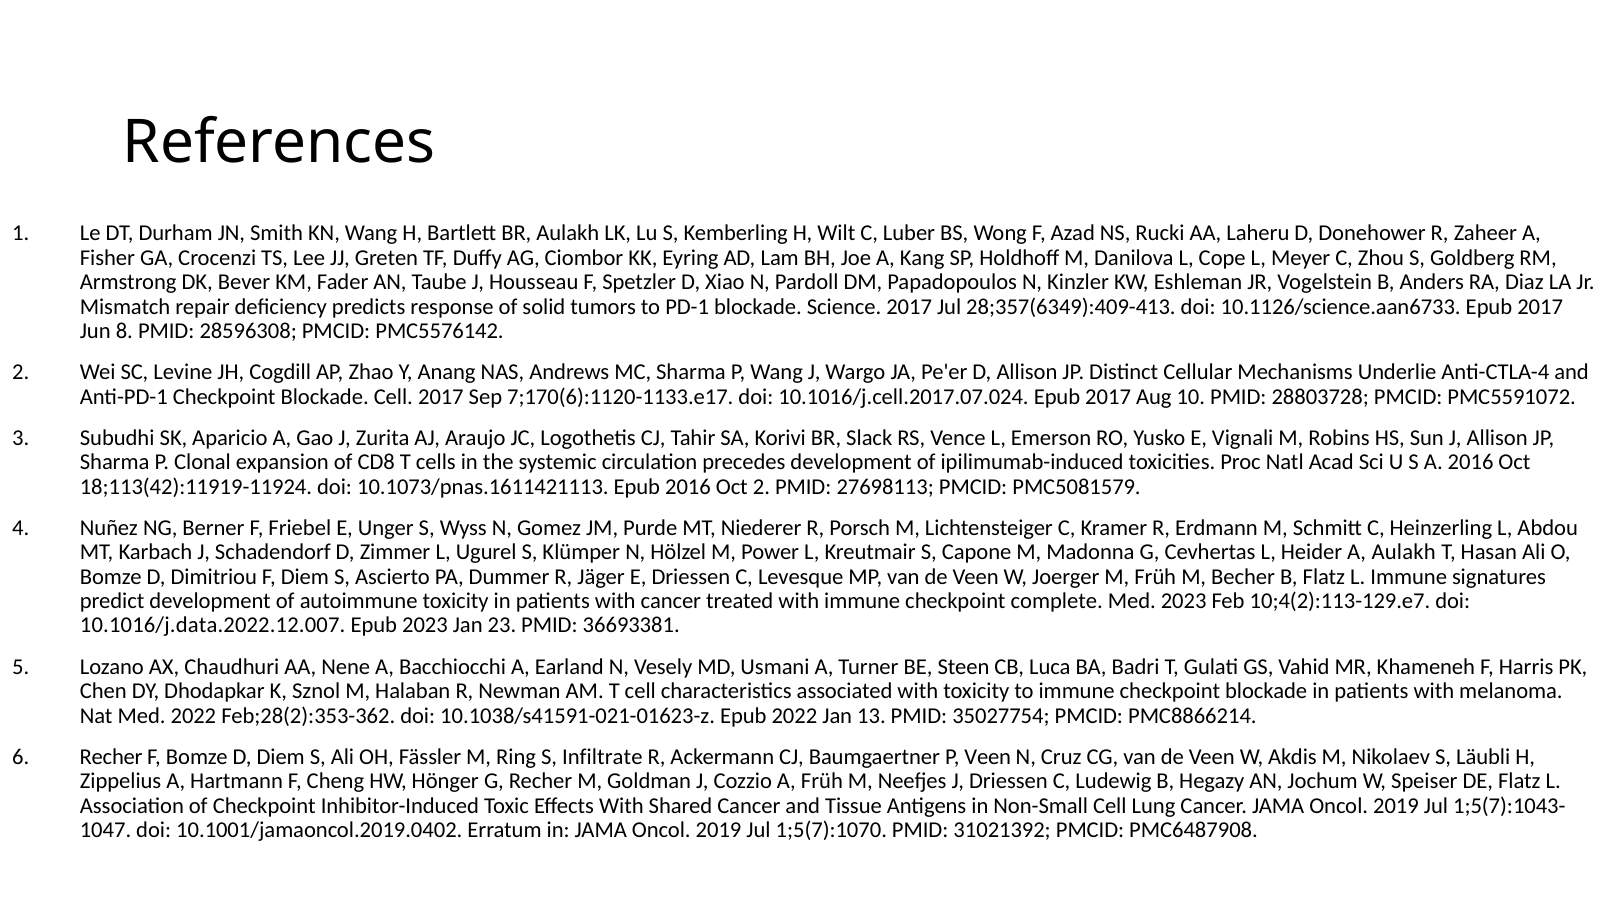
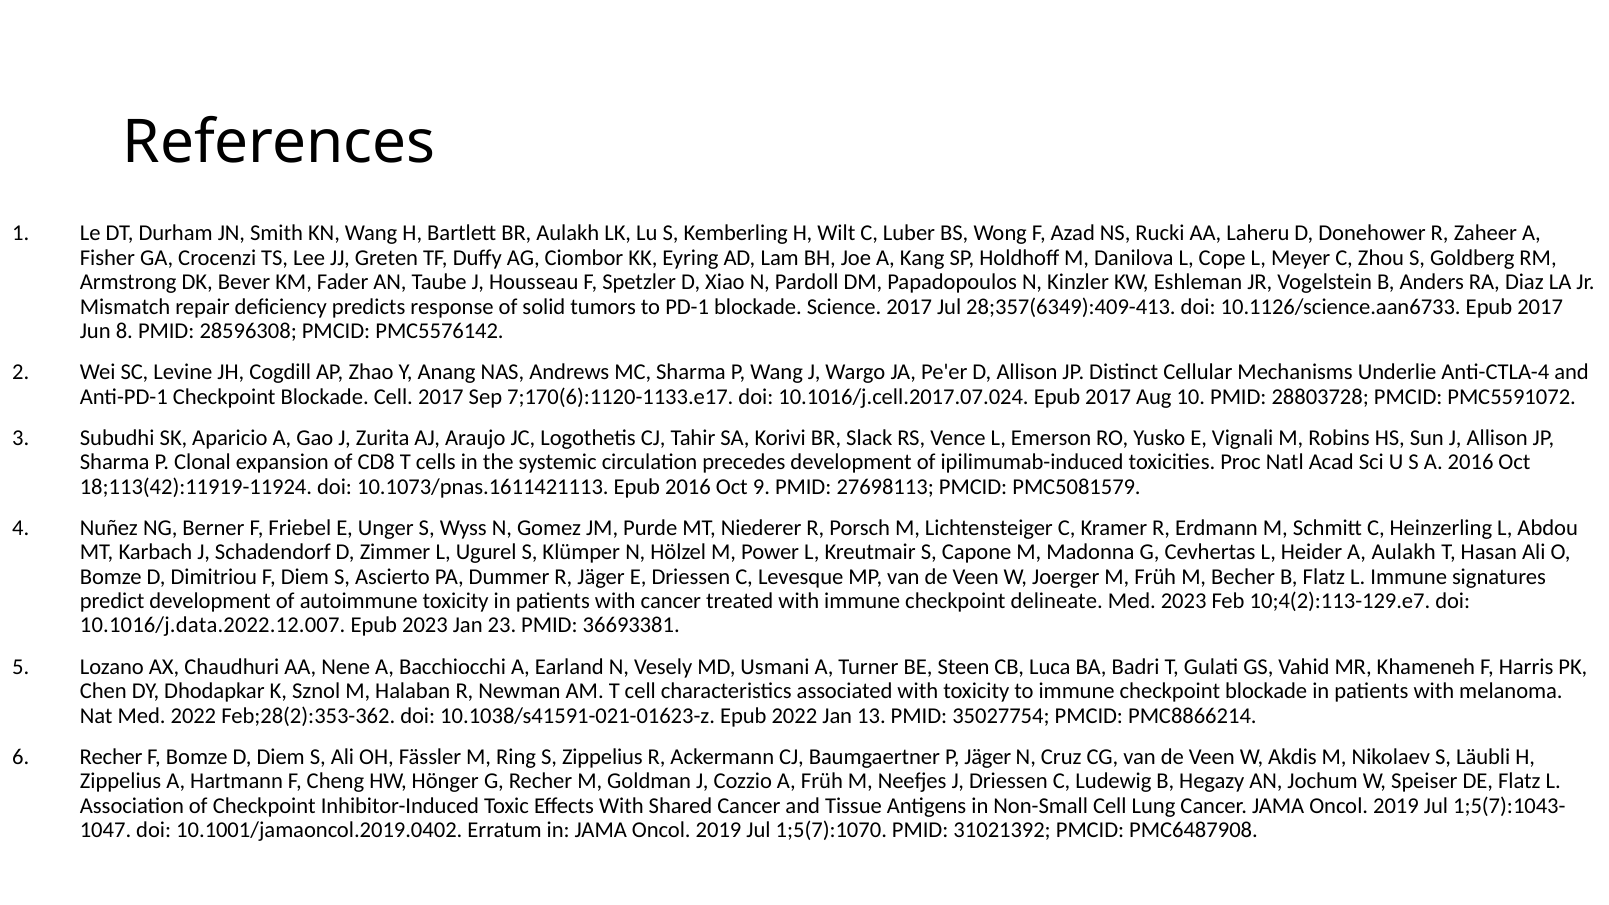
Oct 2: 2 -> 9 (761, 487)
complete: complete -> delineate (1057, 601)
S Infiltrate: Infiltrate -> Zippelius (602, 757)
P Veen: Veen -> Jäger (988, 757)
